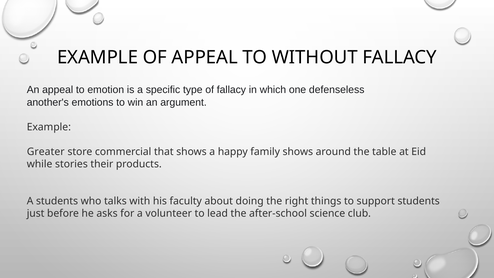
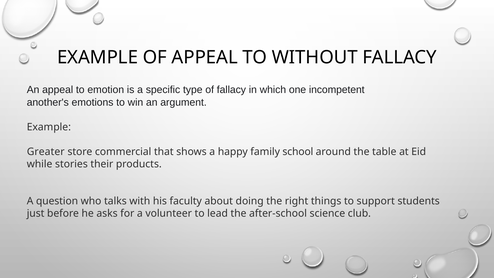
defenseless: defenseless -> incompetent (337, 90)
family shows: shows -> school (298, 152)
A students: students -> question (57, 201)
